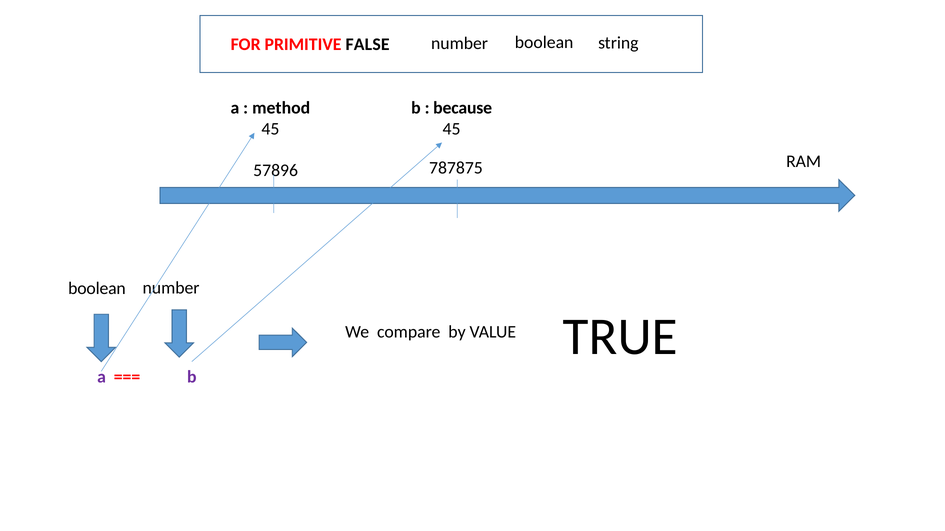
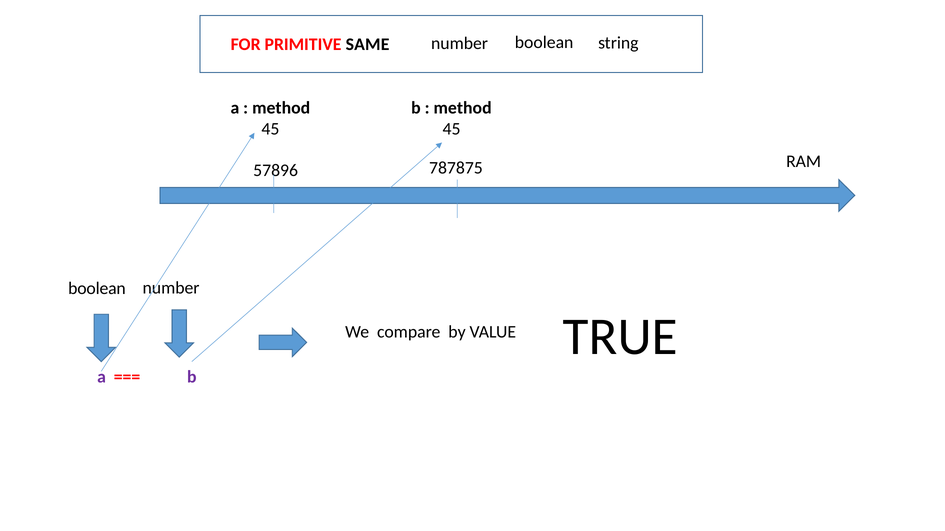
FALSE: FALSE -> SAME (368, 44)
because: because -> method (463, 108)
